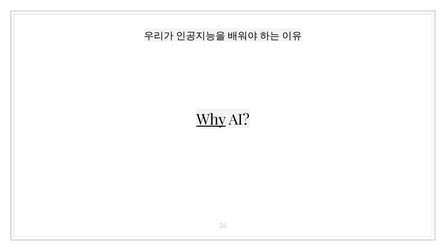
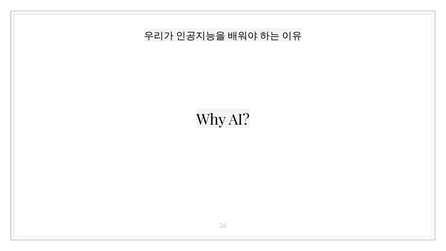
Why underline: present -> none (211, 120)
